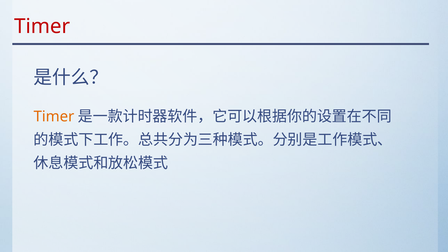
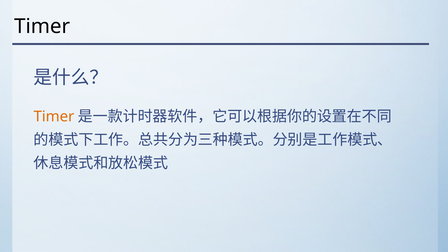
Timer colour: red -> black (42, 27)
